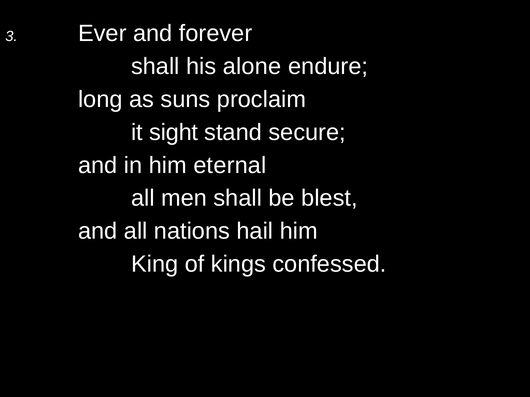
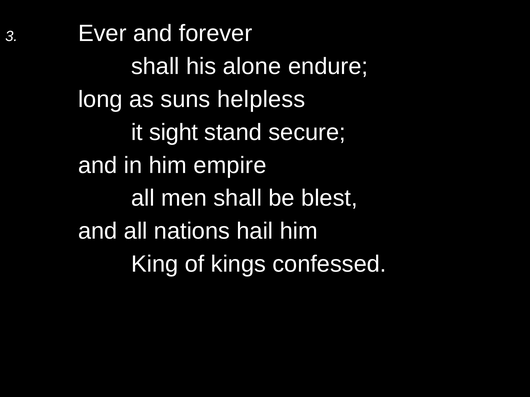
proclaim: proclaim -> helpless (261, 99)
eternal: eternal -> empire (230, 165)
